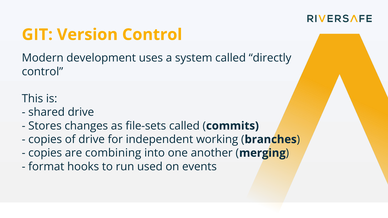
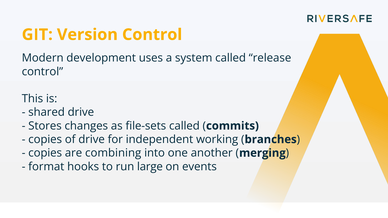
directly: directly -> release (270, 58)
used: used -> large (150, 167)
